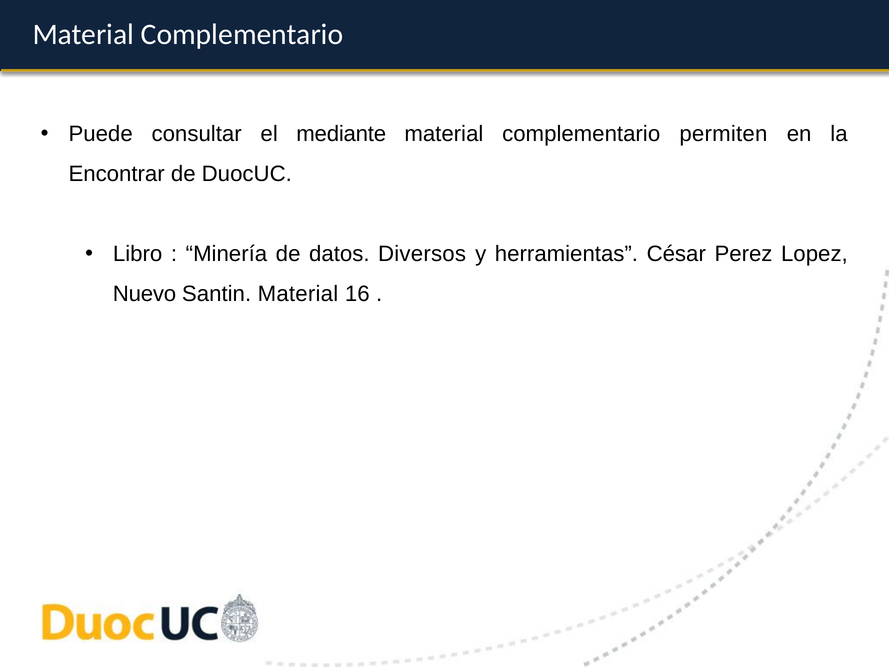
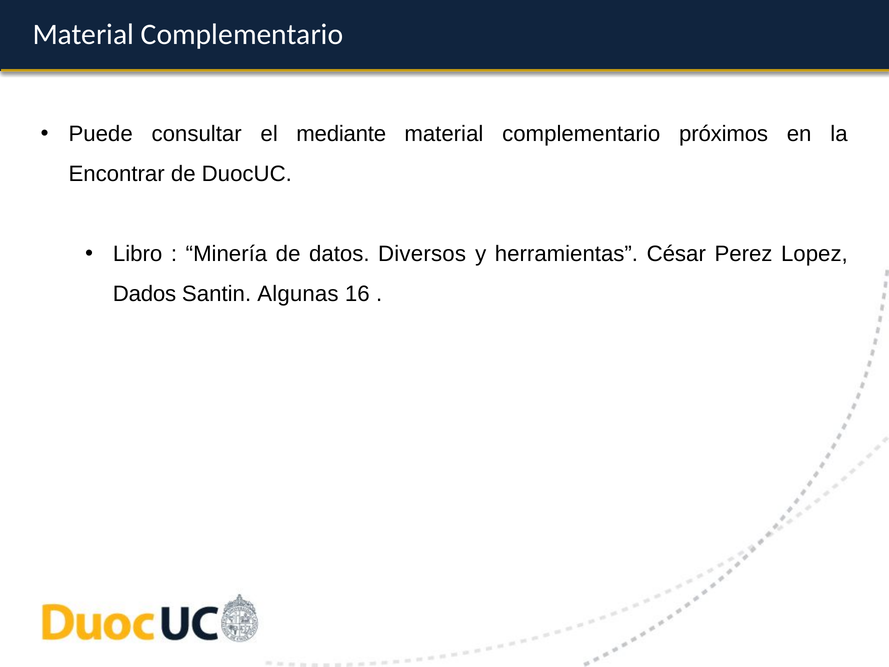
permiten: permiten -> próximos (724, 134)
Nuevo: Nuevo -> Dados (145, 294)
Santin Material: Material -> Algunas (298, 294)
